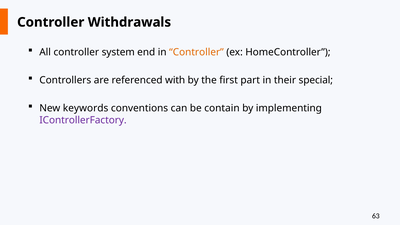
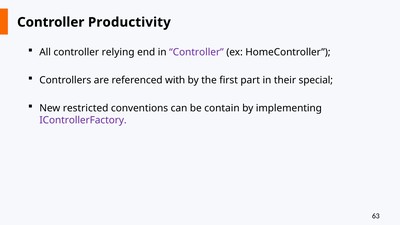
Withdrawals: Withdrawals -> Productivity (129, 22)
system: system -> relying (118, 52)
Controller colour: orange -> purple (196, 52)
keywords: keywords -> restricted (86, 108)
